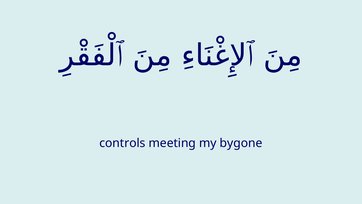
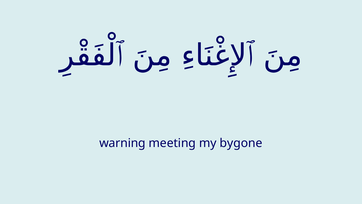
controls: controls -> warning (122, 143)
